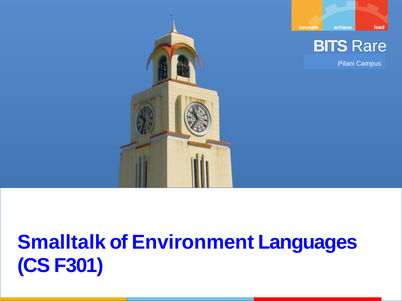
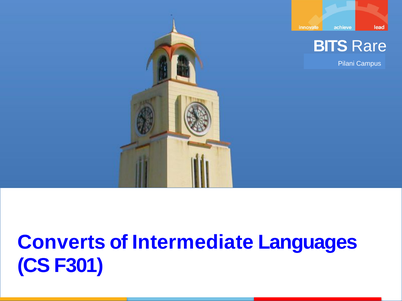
Smalltalk: Smalltalk -> Converts (62, 243)
Environment: Environment -> Intermediate (193, 243)
